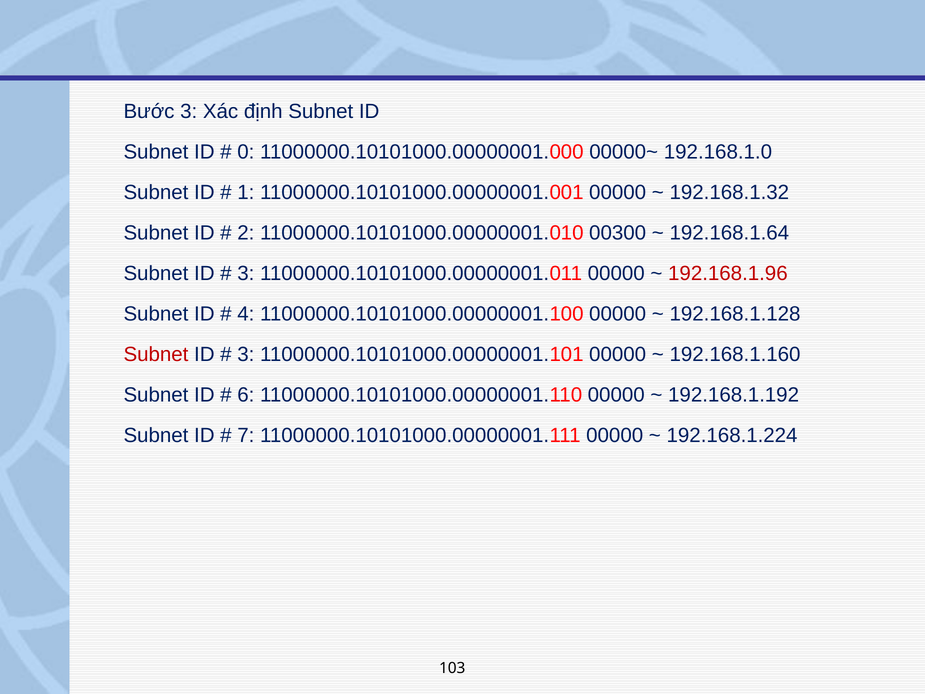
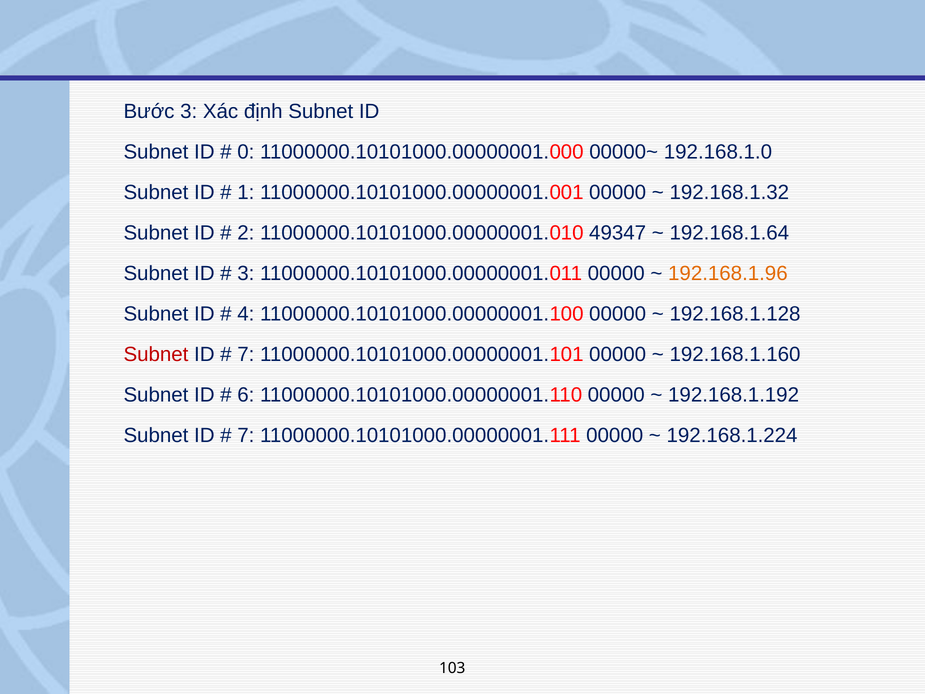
00300: 00300 -> 49347 (618, 233)
192.168.1.96 colour: red -> orange (728, 273)
3: 3 -> 7 (246, 354)
